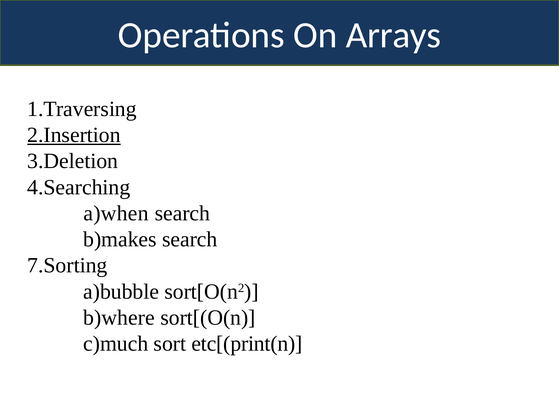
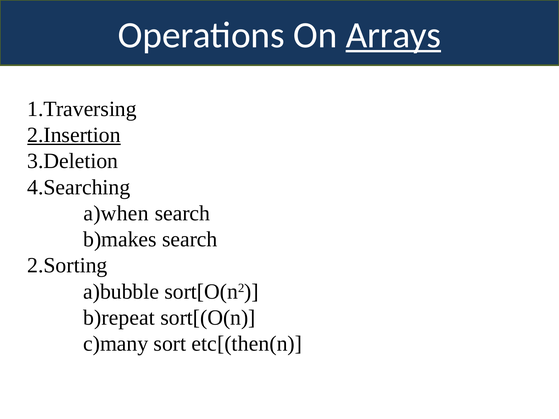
Arrays underline: none -> present (393, 35)
7.Sorting: 7.Sorting -> 2.Sorting (67, 266)
b)where: b)where -> b)repeat (119, 318)
c)much: c)much -> c)many (116, 344)
etc[(print(n: etc[(print(n -> etc[(then(n (247, 344)
